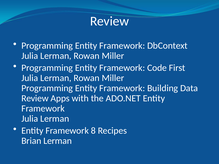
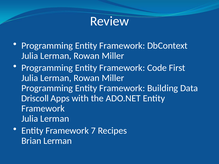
Review: Review -> Driscoll (35, 98)
8: 8 -> 7 (93, 131)
